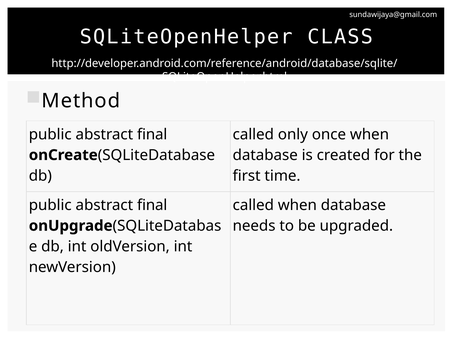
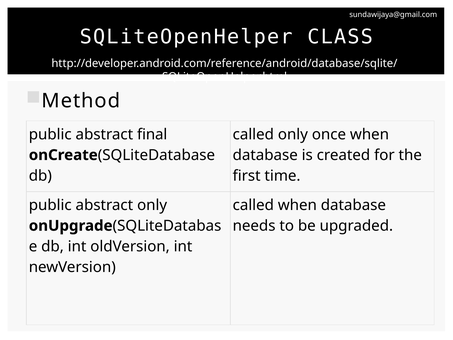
final: final -> only (152, 205)
